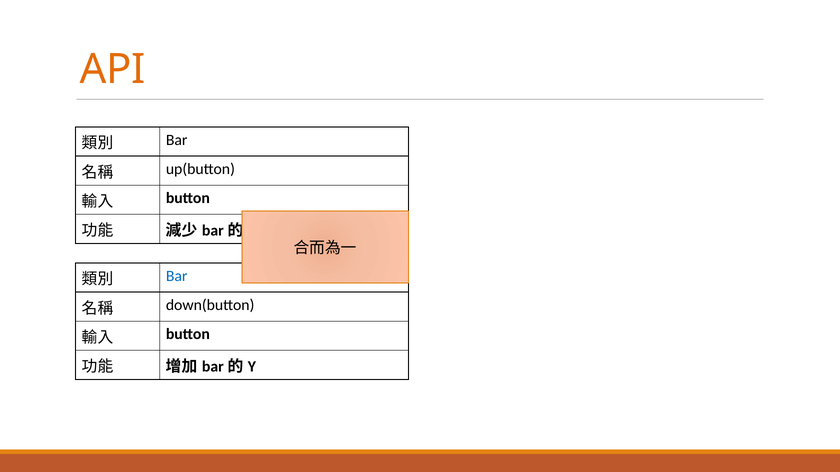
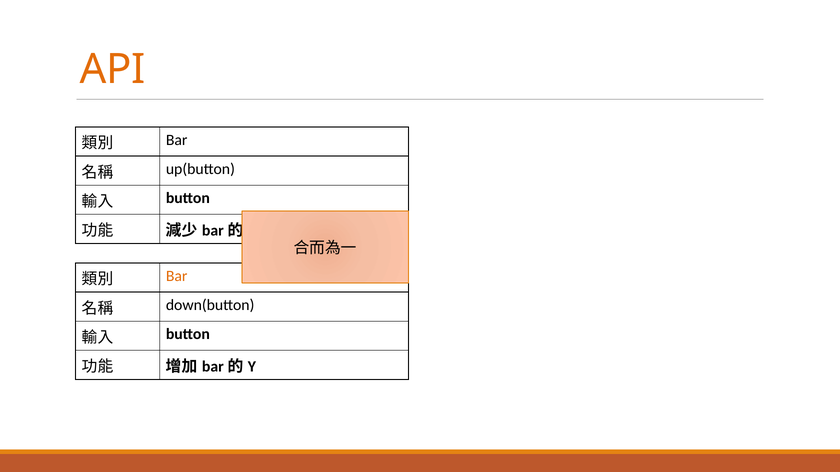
Bar colour: blue -> orange (177, 276)
